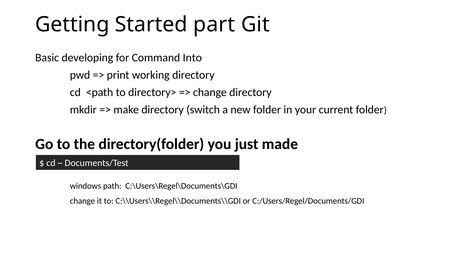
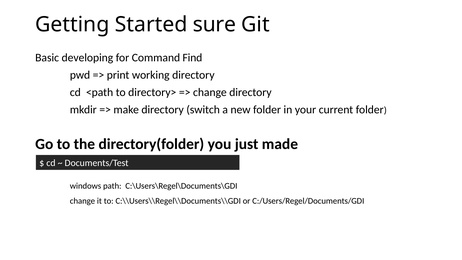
part: part -> sure (214, 25)
Into: Into -> Find (192, 58)
